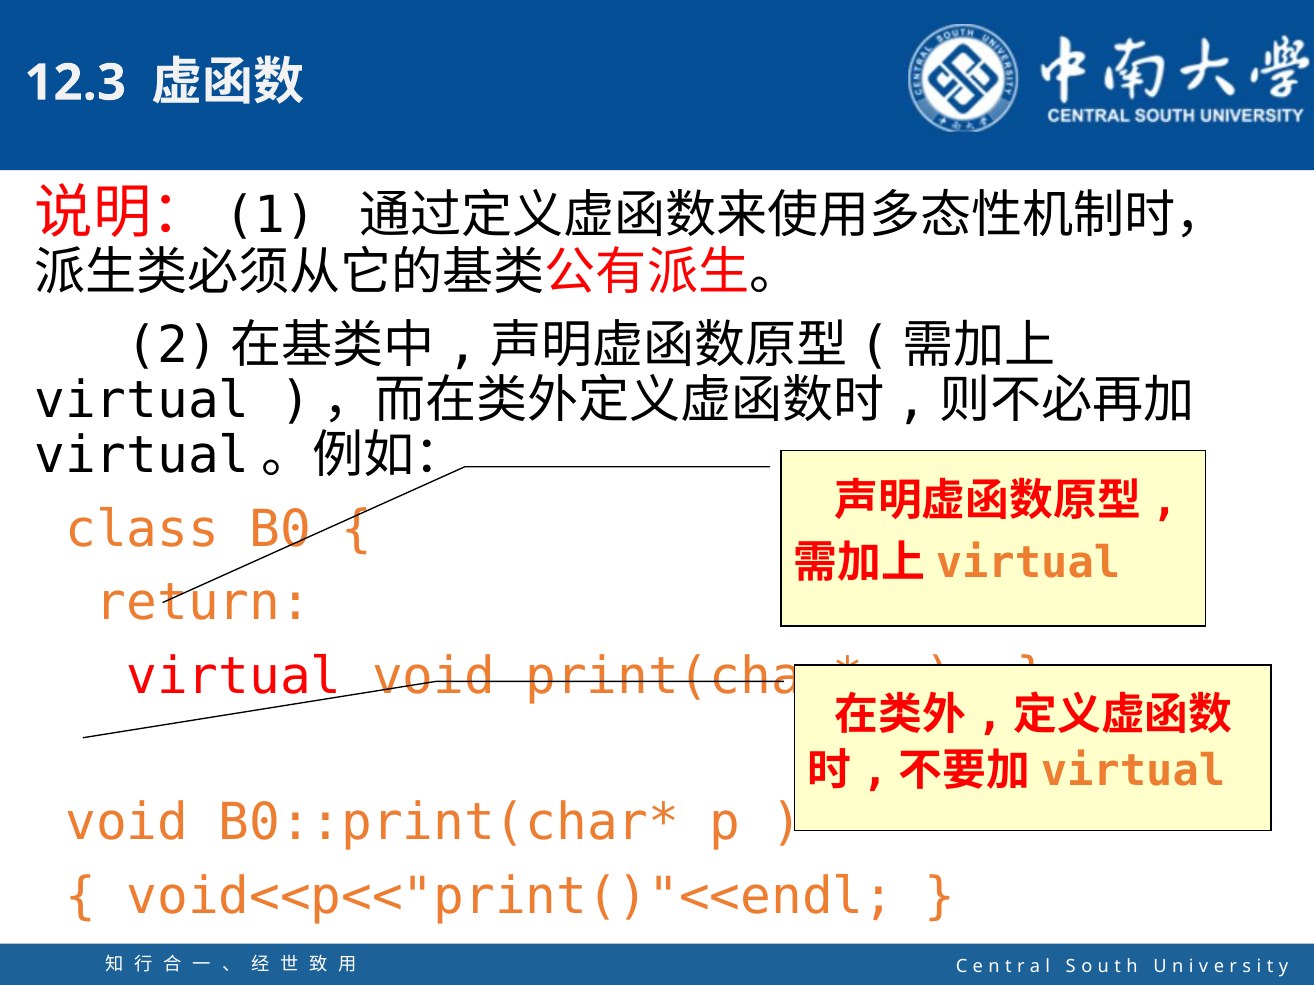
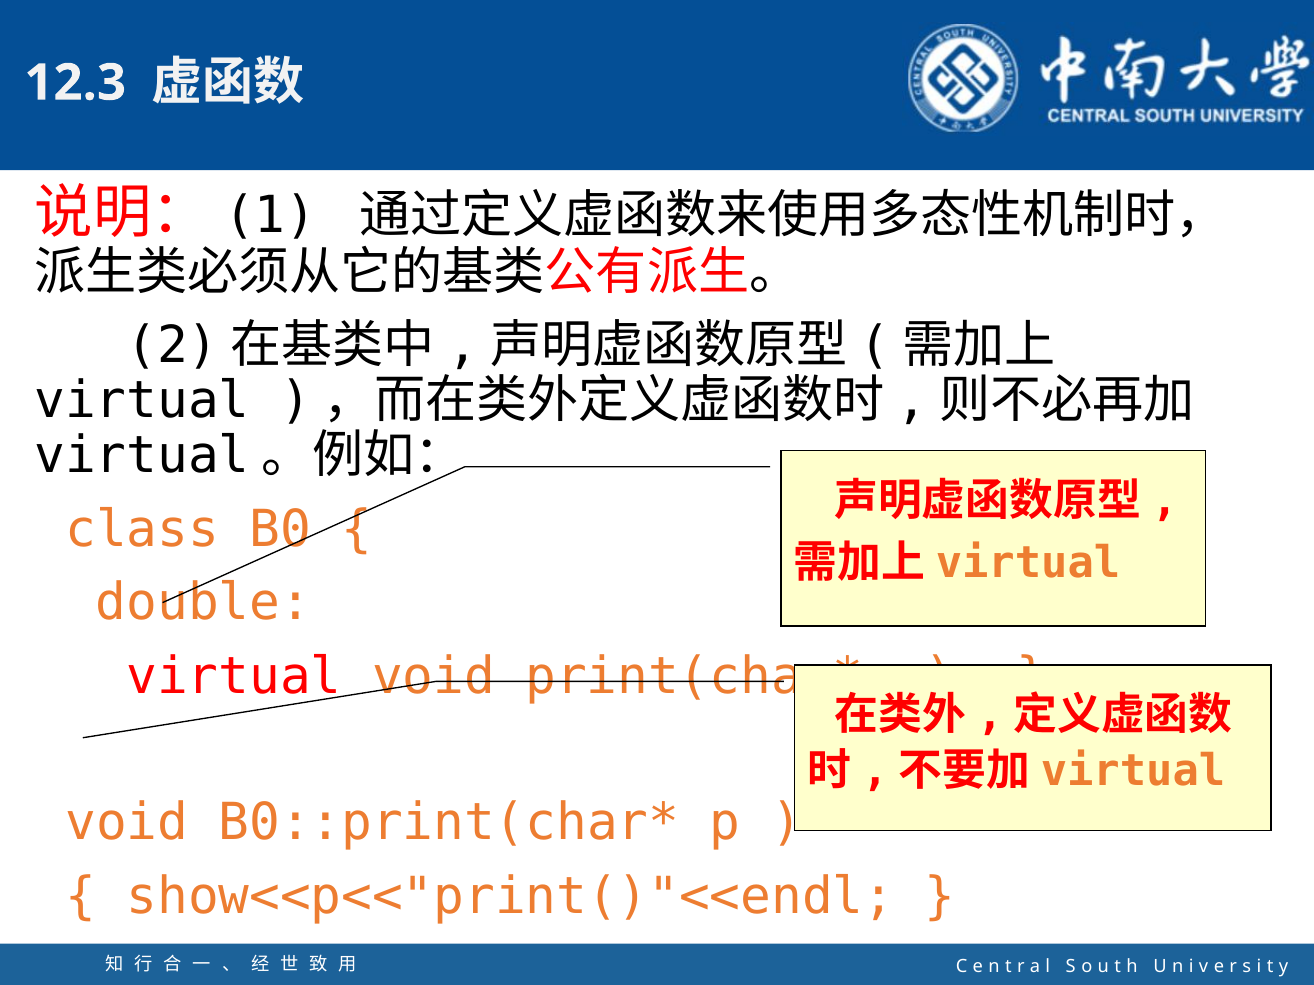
return: return -> double (203, 603)
void<<p<<"print()"<<endl: void<<p<<"print()"<<endl -> show<<p<<"print()"<<endl (510, 897)
